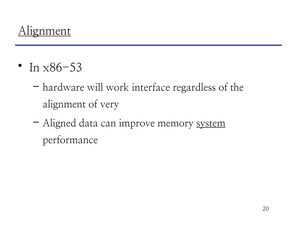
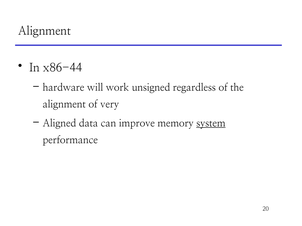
Alignment underline: present -> none (45, 31)
x86-53: x86-53 -> x86-44 (63, 68)
interface: interface -> unsigned (151, 88)
